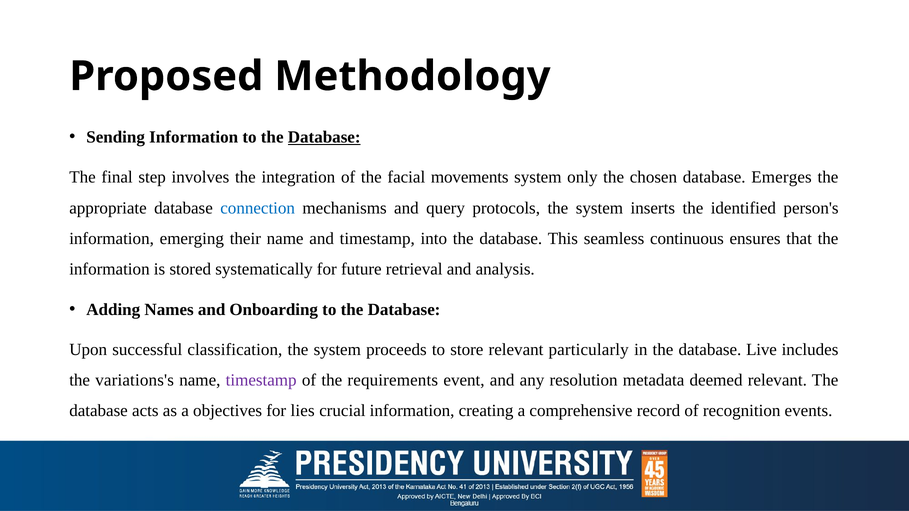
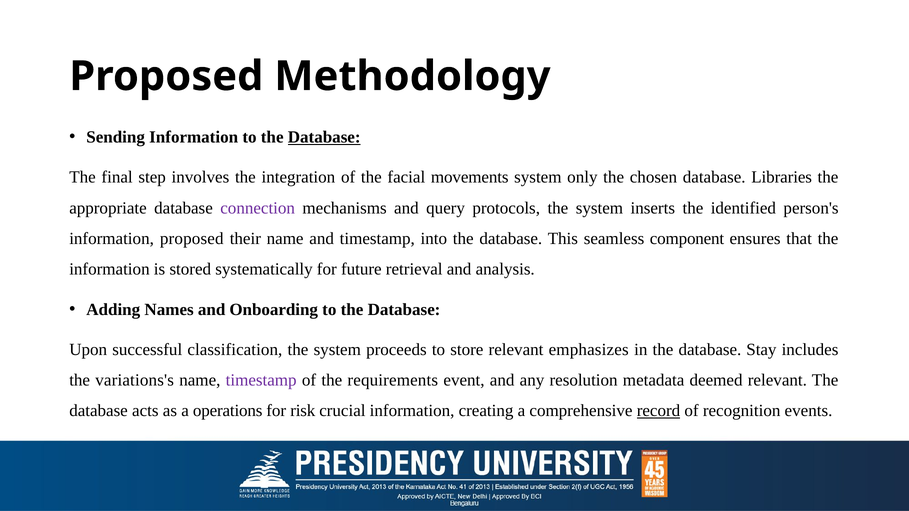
Emerges: Emerges -> Libraries (782, 177)
connection colour: blue -> purple (258, 208)
information emerging: emerging -> proposed (192, 239)
continuous: continuous -> component (687, 239)
particularly: particularly -> emphasizes (589, 350)
Live: Live -> Stay (761, 350)
objectives: objectives -> operations (228, 411)
lies: lies -> risk (303, 411)
record underline: none -> present (659, 411)
